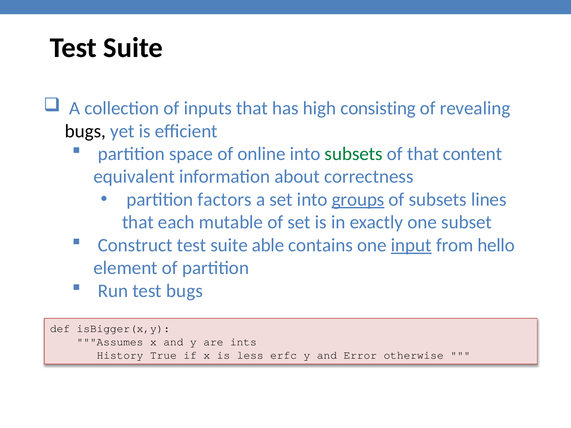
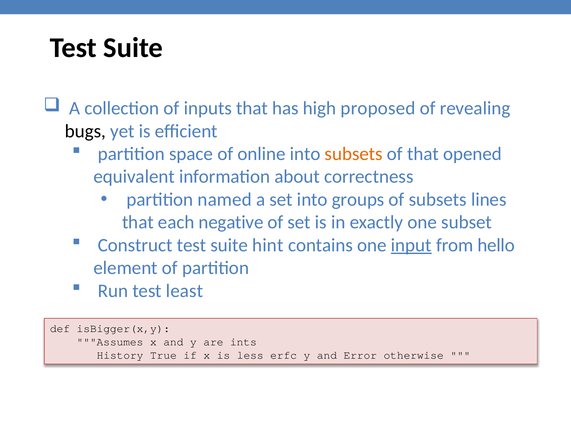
consisting: consisting -> proposed (378, 108)
subsets colour: green -> orange (354, 154)
content: content -> opened (472, 154)
factors: factors -> named (225, 200)
groups underline: present -> none (358, 200)
mutable: mutable -> negative (231, 222)
able: able -> hint (268, 245)
test bugs: bugs -> least (185, 291)
